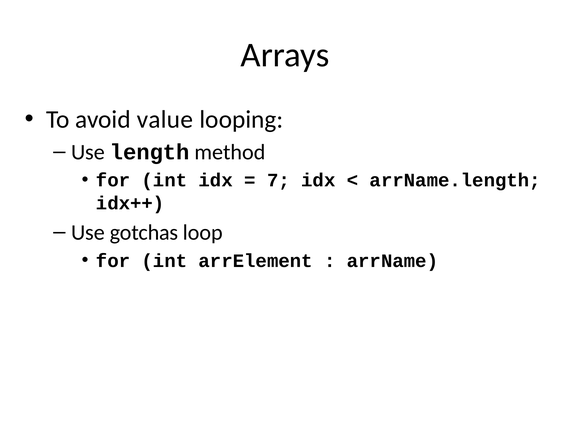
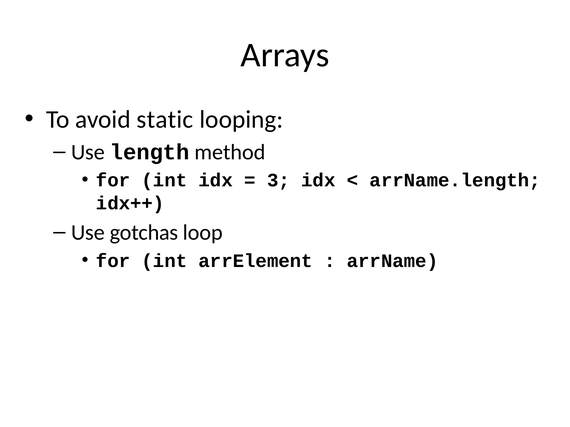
value: value -> static (165, 120)
7: 7 -> 3 (278, 181)
